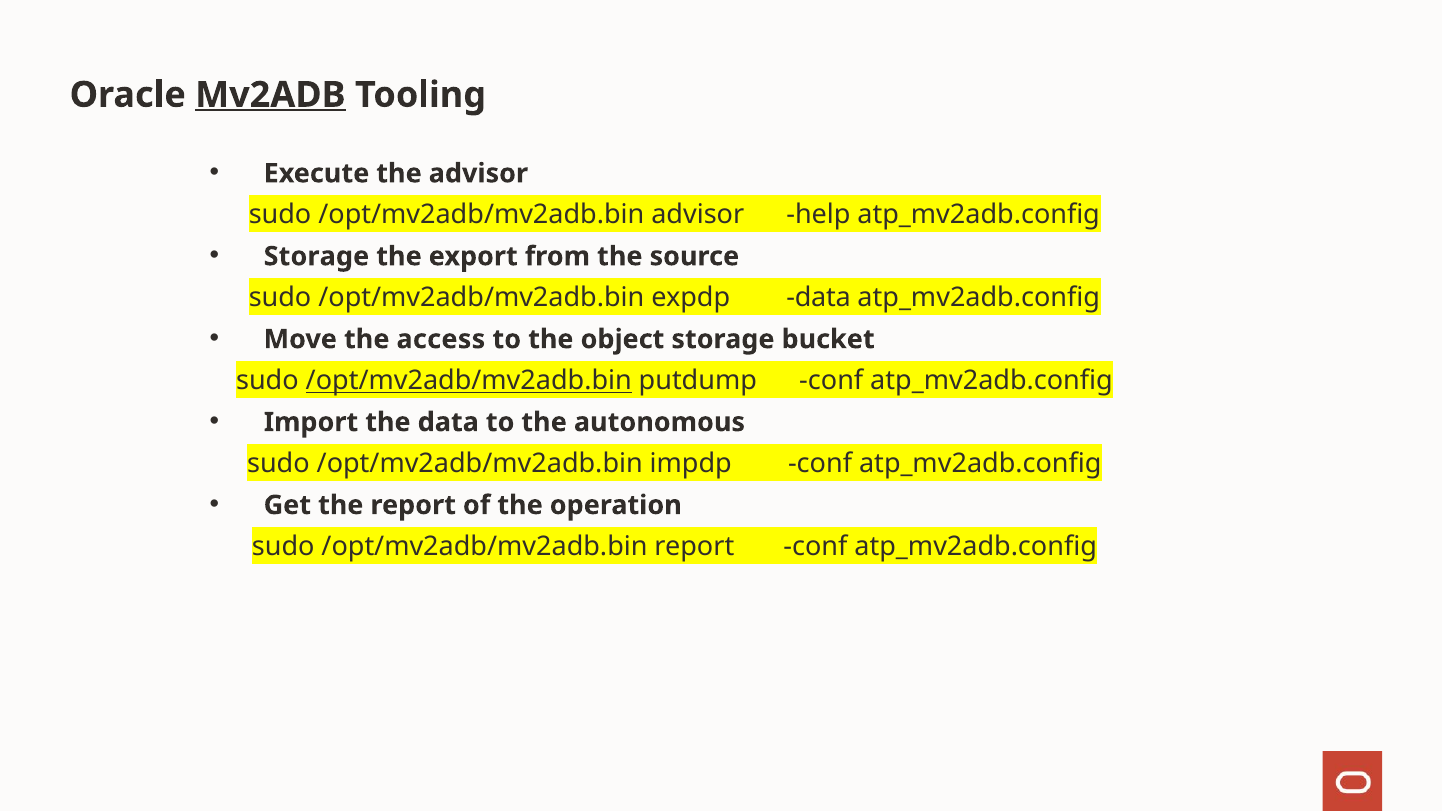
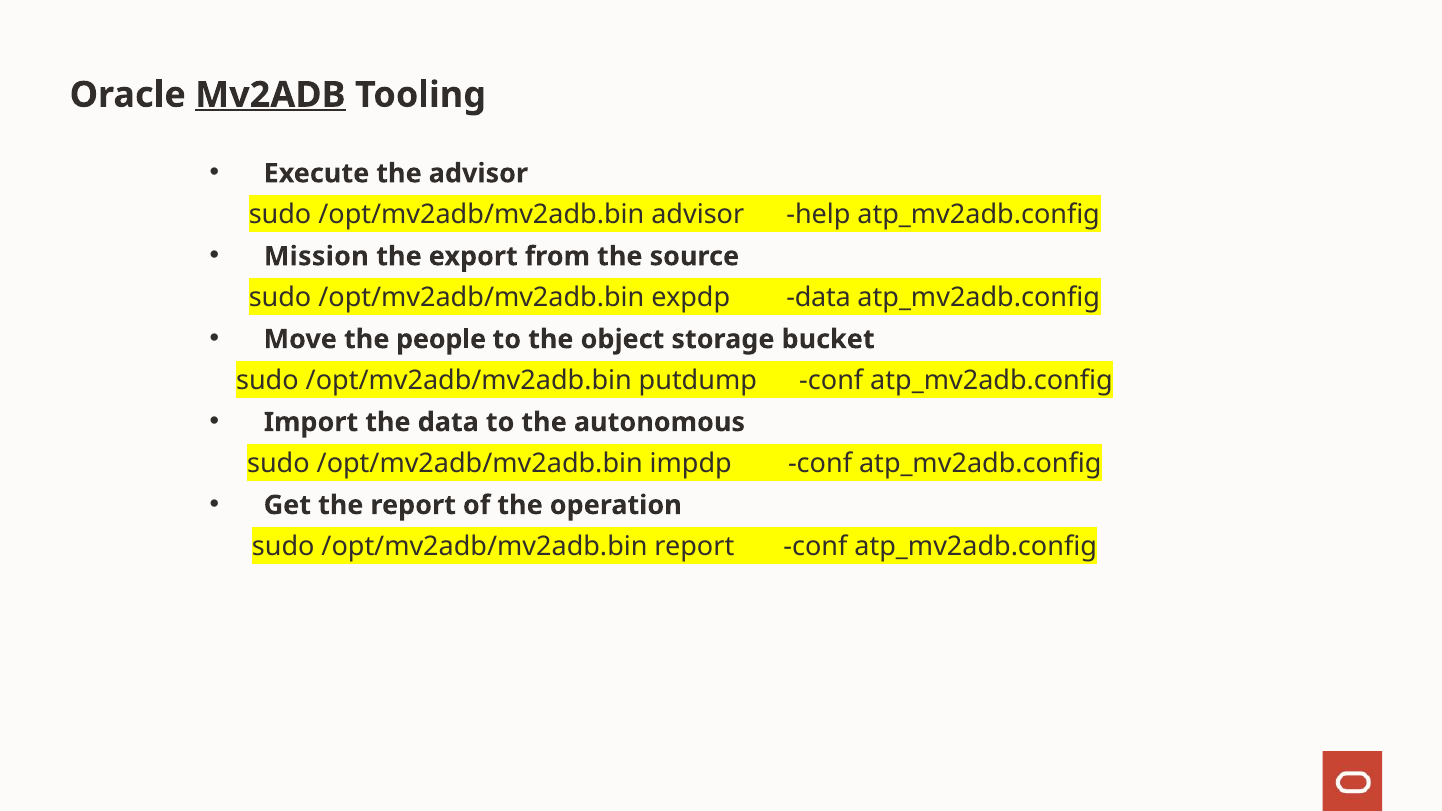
Storage: Storage -> Mission (316, 256)
access: access -> people (441, 339)
/opt/mv2adb/mv2adb.bin underline: present -> none (469, 381)
